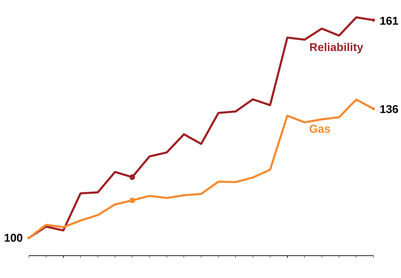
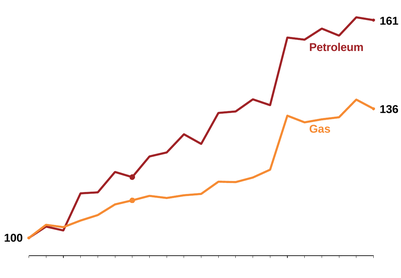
Reliability: Reliability -> Petroleum (336, 47)
